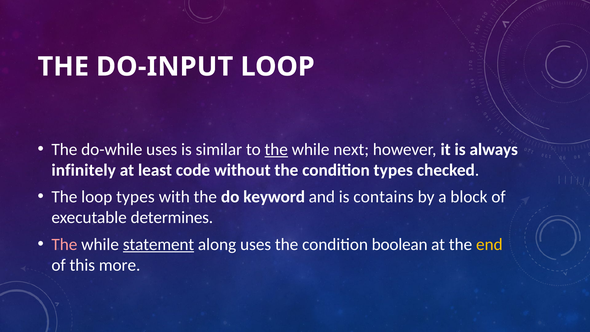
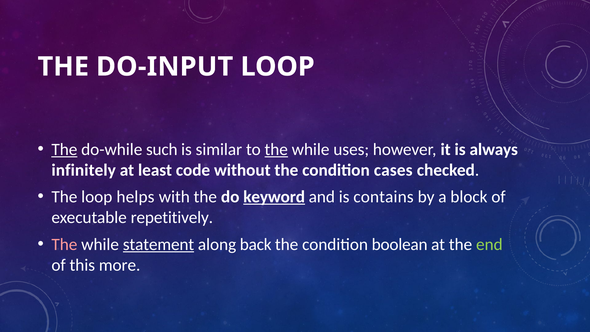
The underline: none -> present (64, 149)
do-while uses: uses -> such (162, 149)
next: next -> uses (351, 149)
condition types: types -> cases (393, 170)
loop types: types -> helps (135, 197)
keyword underline: none -> present (274, 197)
determines: determines -> repetitively (172, 217)
along uses: uses -> back (256, 244)
end colour: yellow -> light green (489, 244)
